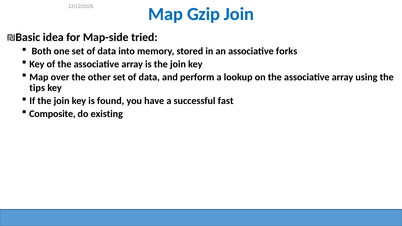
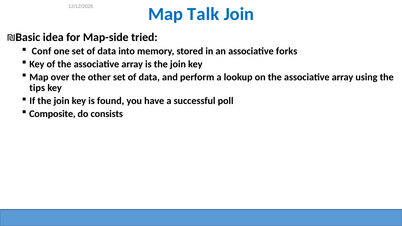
Gzip: Gzip -> Talk (203, 14)
Both: Both -> Conf (41, 51)
fast: fast -> poll (226, 101)
existing: existing -> consists (107, 114)
